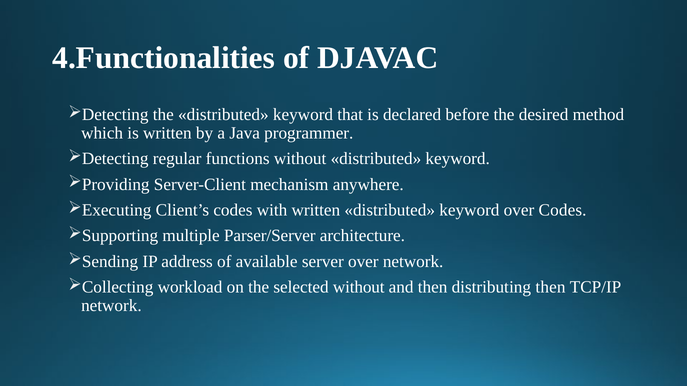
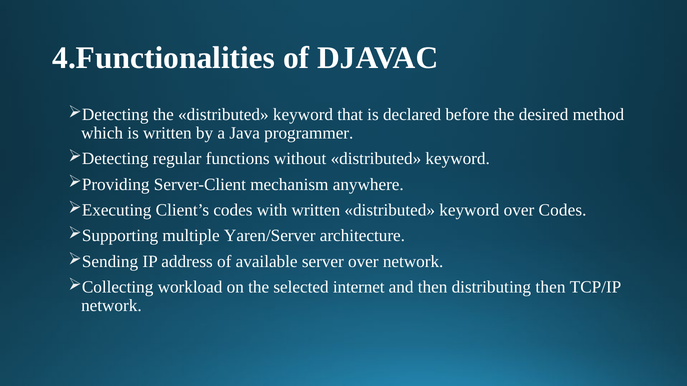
Parser/Server: Parser/Server -> Yaren/Server (270, 236)
selected without: without -> internet (359, 287)
